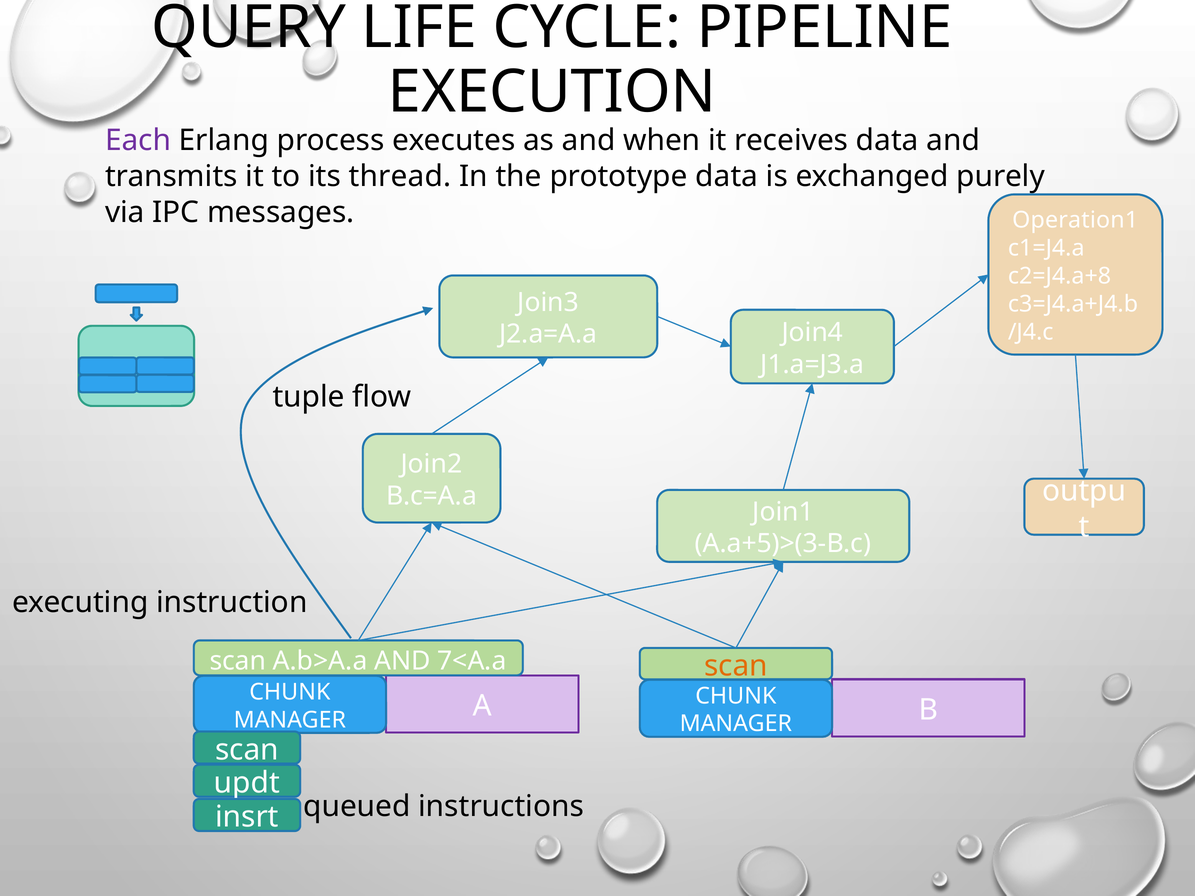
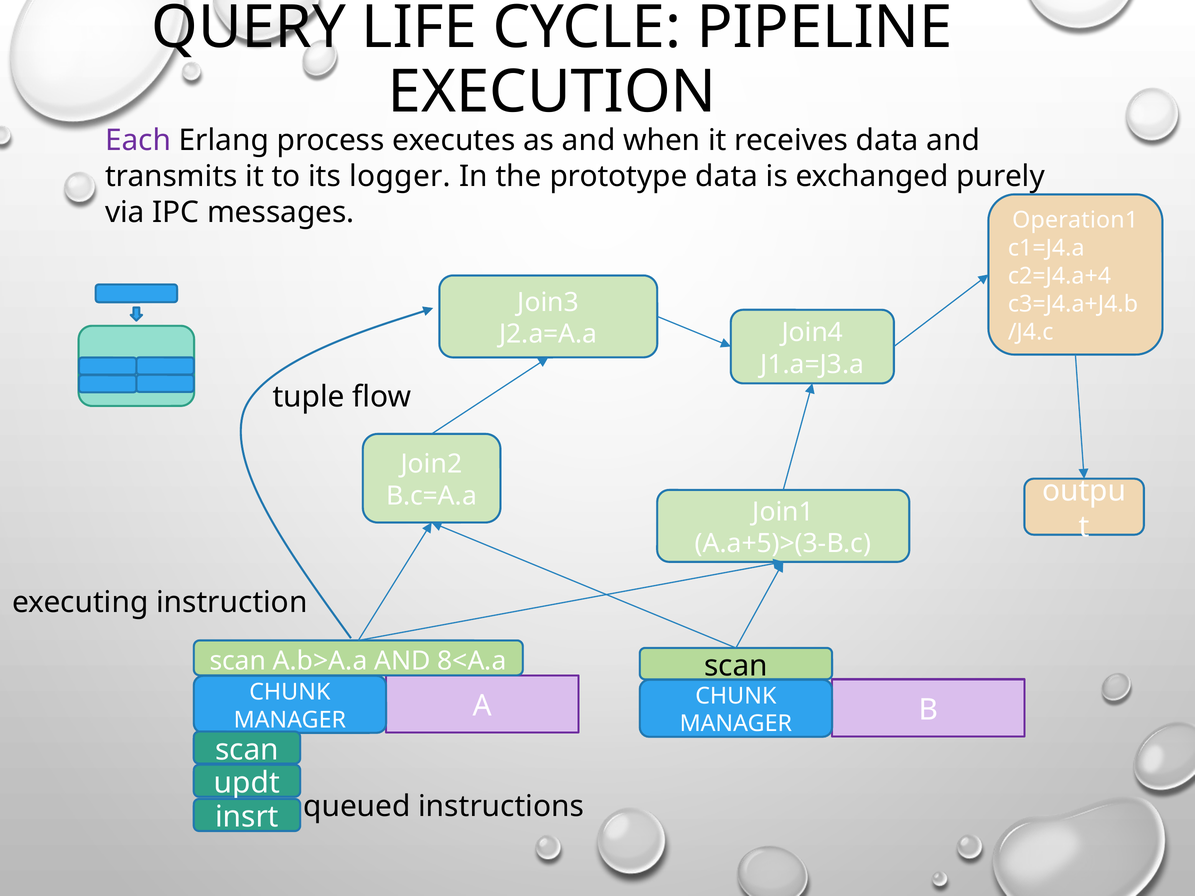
thread: thread -> logger (400, 176)
c2=J4.a+8: c2=J4.a+8 -> c2=J4.a+4 (1059, 276)
7<A.a: 7<A.a -> 8<A.a (472, 661)
scan colour: orange -> black (736, 666)
